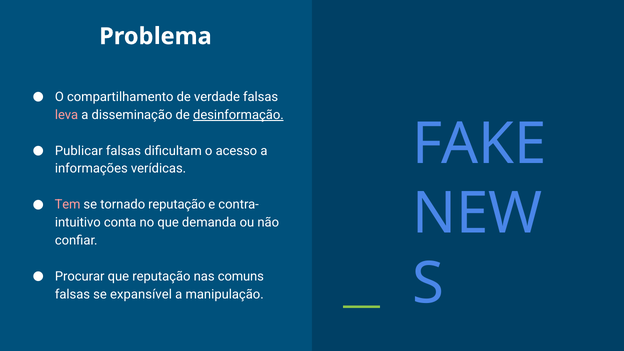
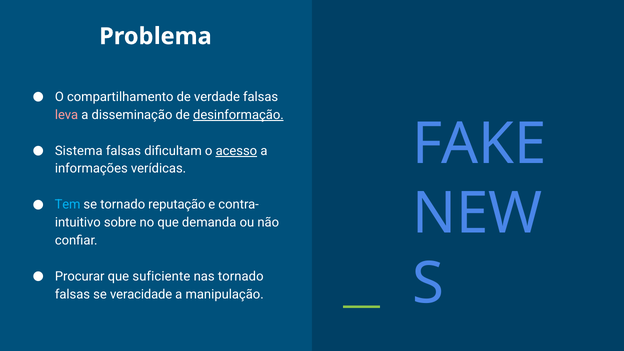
Publicar: Publicar -> Sistema (79, 151)
acesso underline: none -> present (236, 151)
Tem colour: pink -> light blue (68, 205)
conta: conta -> sobre (120, 223)
que reputação: reputação -> suficiente (161, 276)
nas comuns: comuns -> tornado (241, 276)
expansível: expansível -> veracidade (141, 294)
